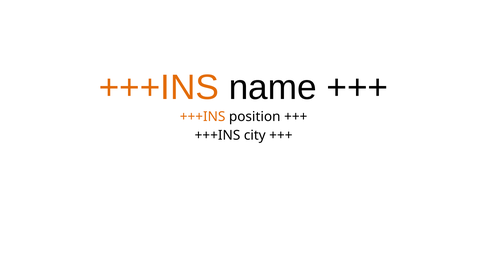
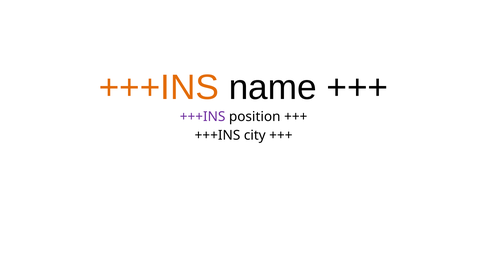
+++INS colour: orange -> purple (203, 117)
